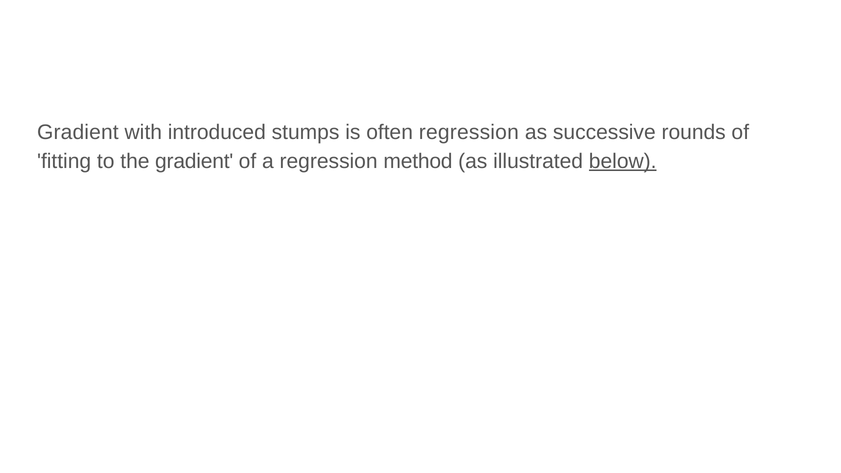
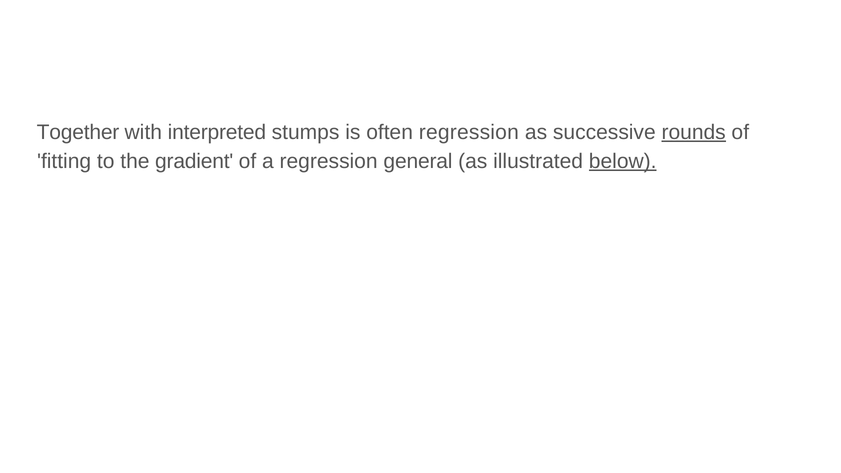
Gradient: Gradient -> Together (78, 132)
introduced: introduced -> interpreted (217, 132)
rounds underline: none -> present (694, 132)
method: method -> general (418, 161)
